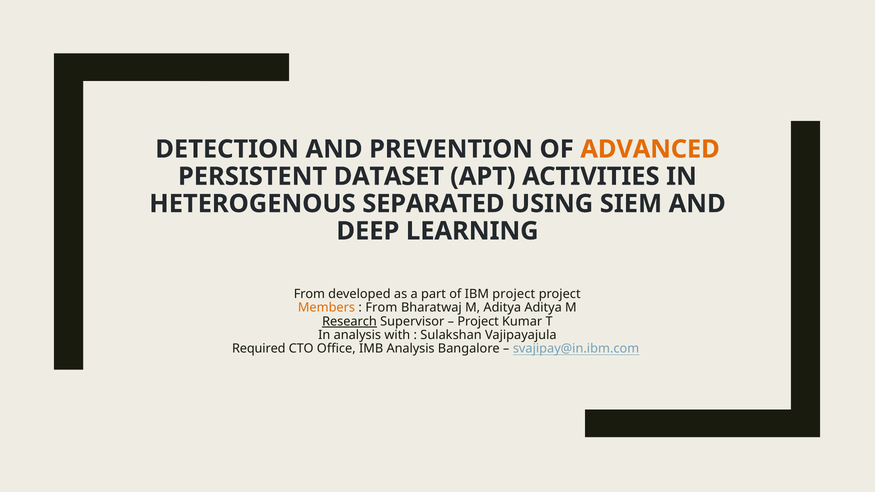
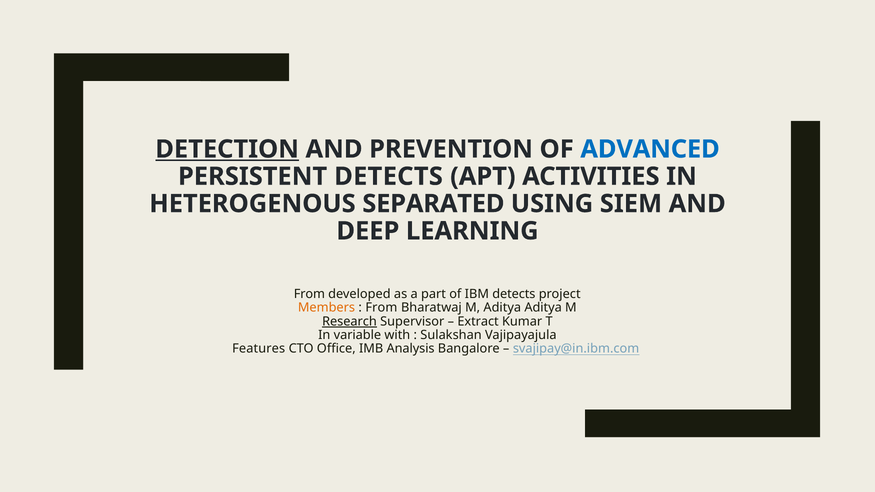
DETECTION underline: none -> present (227, 149)
ADVANCED colour: orange -> blue (650, 149)
PERSISTENT DATASET: DATASET -> DETECTS (389, 177)
IBM project: project -> detects (514, 294)
Project: Project -> Extract (478, 322)
In analysis: analysis -> variable (357, 335)
Required: Required -> Features (259, 349)
